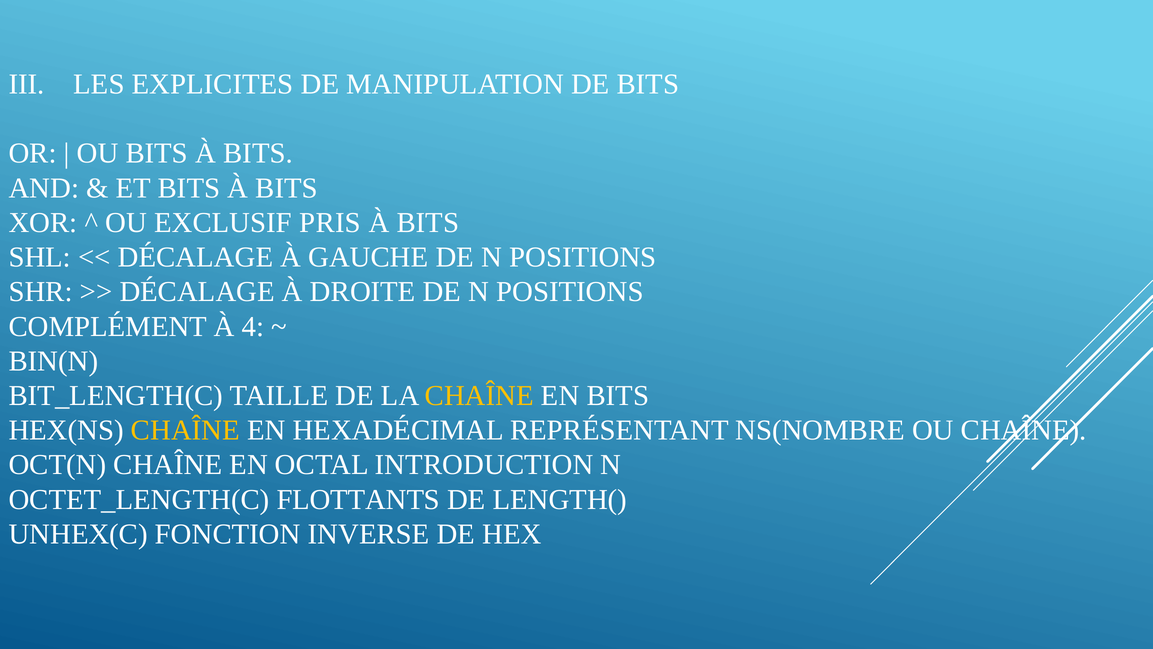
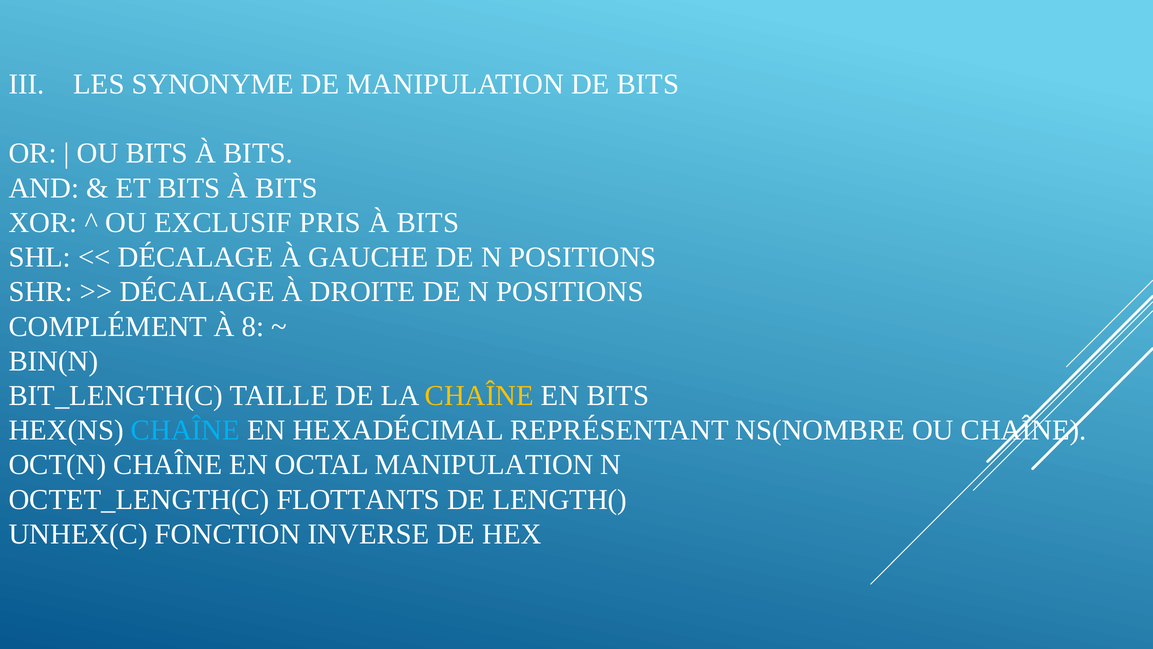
EXPLICITES: EXPLICITES -> SYNONYME (213, 84)
4: 4 -> 8 (253, 326)
CHAÎNE colour: yellow -> light blue (185, 430)
OCTAL INTRODUCTION: INTRODUCTION -> MANIPULATION (484, 465)
